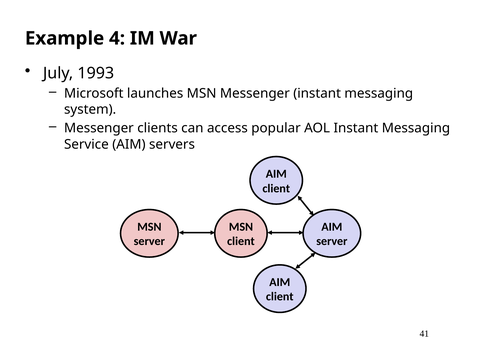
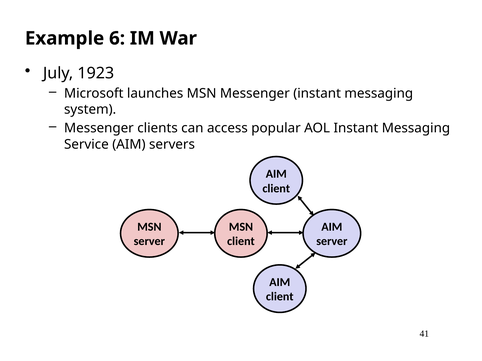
4: 4 -> 6 (117, 38)
1993: 1993 -> 1923 (96, 73)
